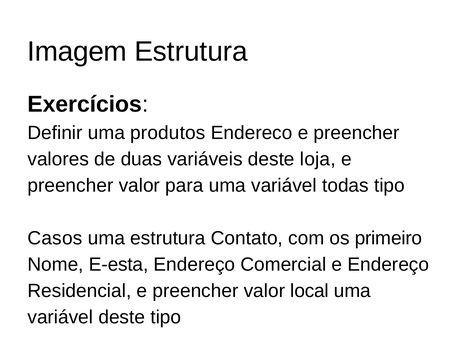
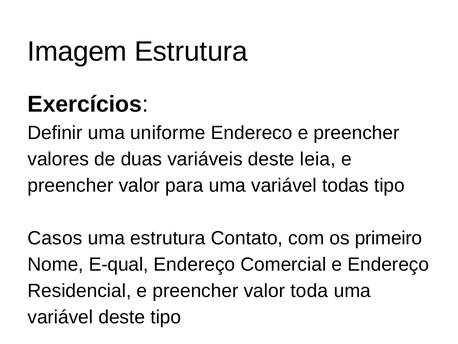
produtos: produtos -> uniforme (168, 133)
loja: loja -> leia (318, 159)
E-esta: E-esta -> E-qual (119, 264)
local: local -> toda (309, 290)
